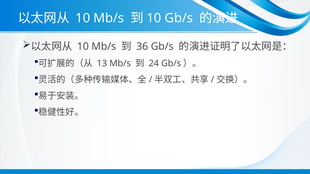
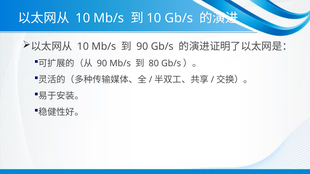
36: 36 -> 90 (142, 47)
13: 13 -> 90 (102, 63)
24: 24 -> 80 (154, 63)
